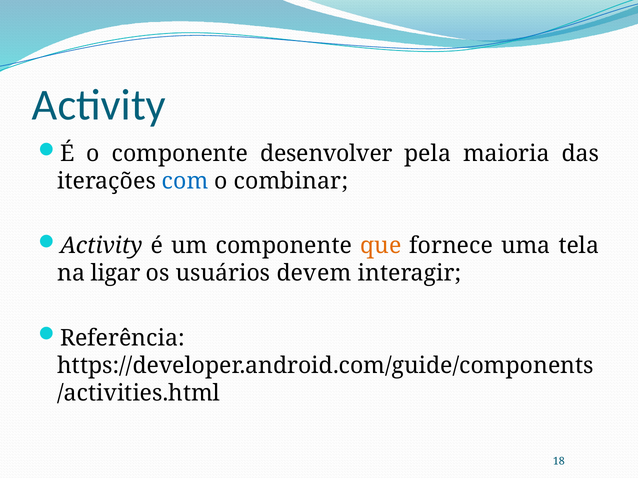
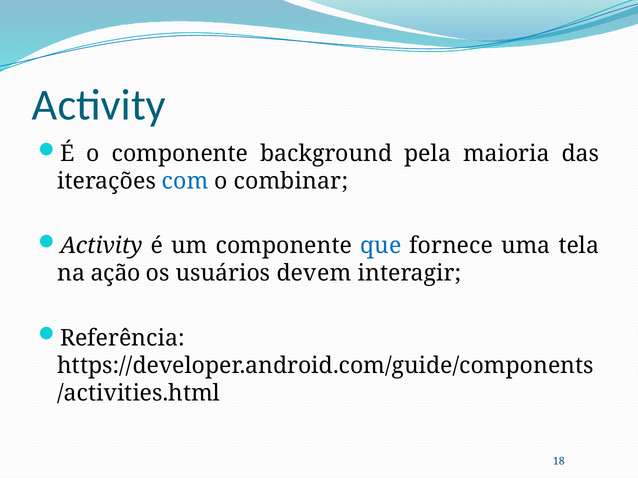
desenvolver: desenvolver -> background (326, 154)
que colour: orange -> blue (381, 246)
ligar: ligar -> ação (116, 274)
